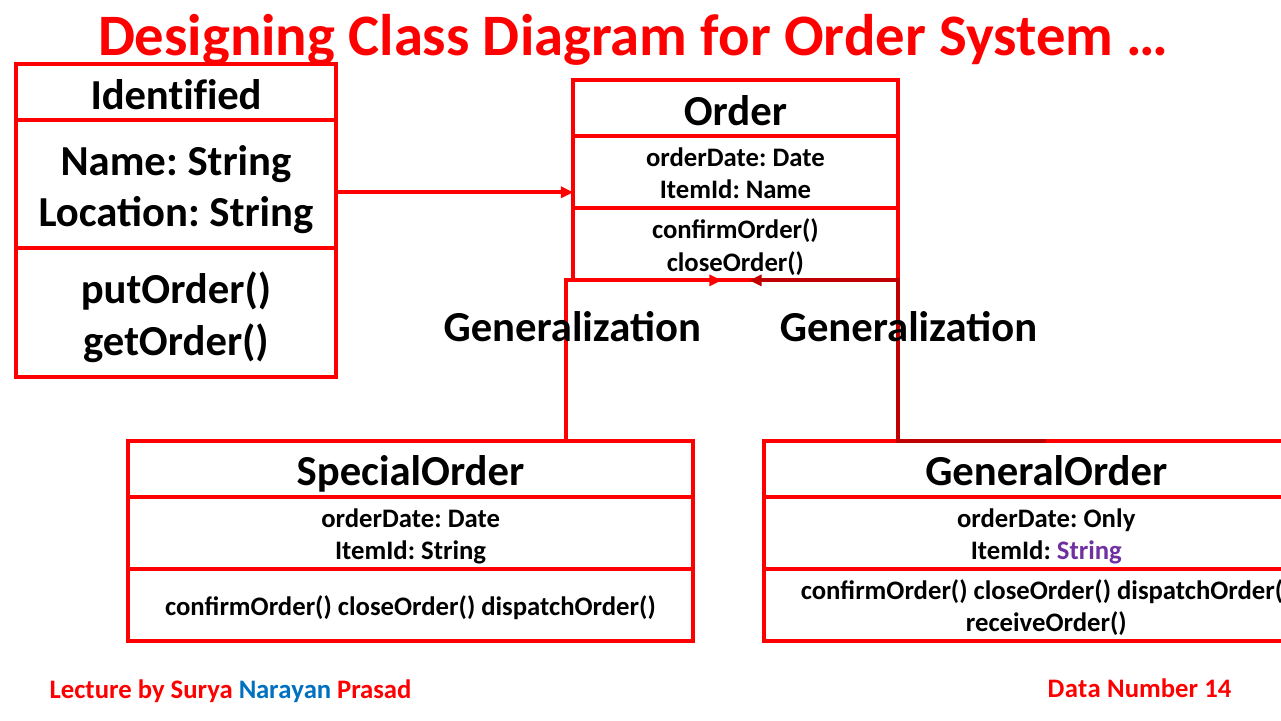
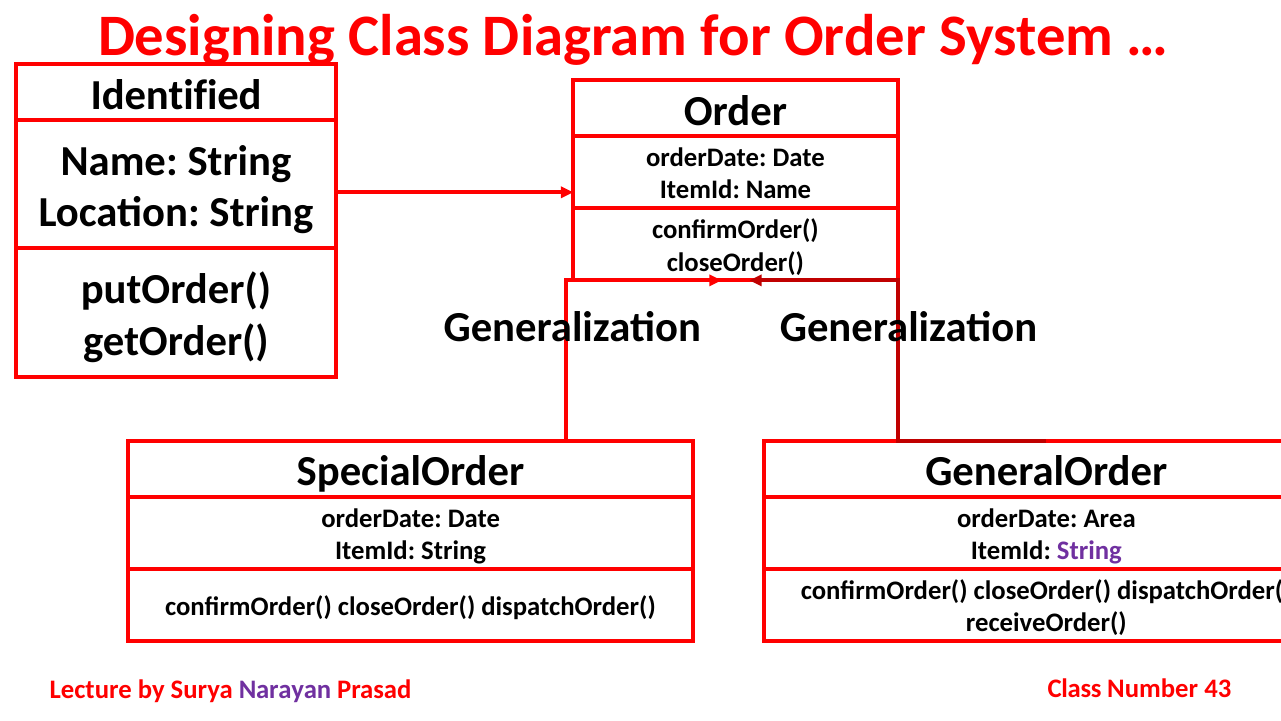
Only: Only -> Area (1110, 518)
Narayan colour: blue -> purple (285, 689)
Prasad Data: Data -> Class (1075, 689)
14: 14 -> 43 (1218, 689)
